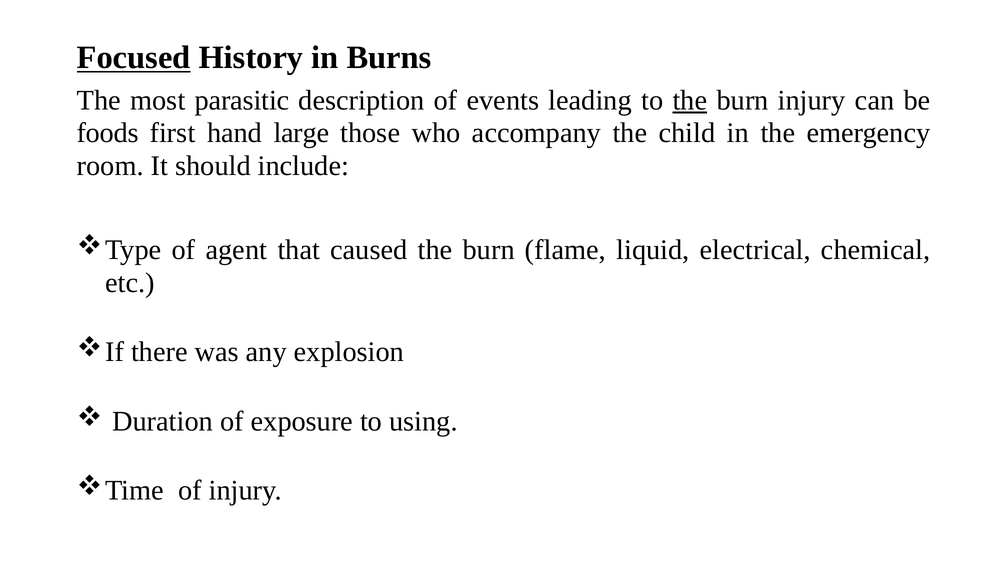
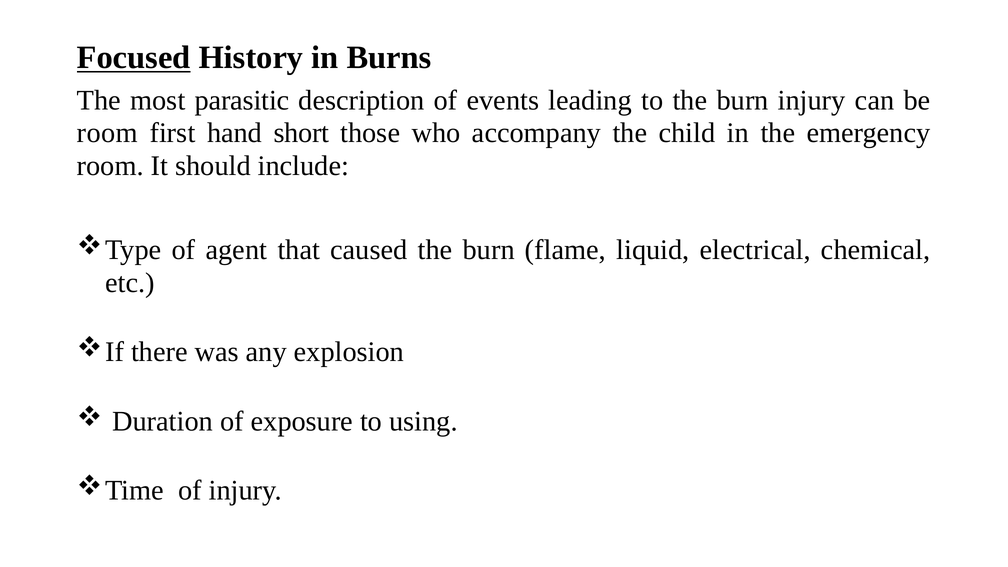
the underline: present -> none (690, 100)
foods: foods -> room (107, 133)
large: large -> short (301, 133)
